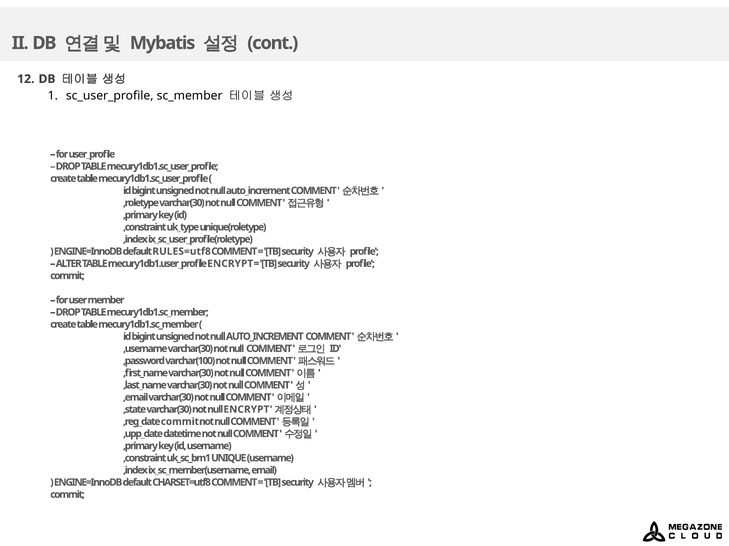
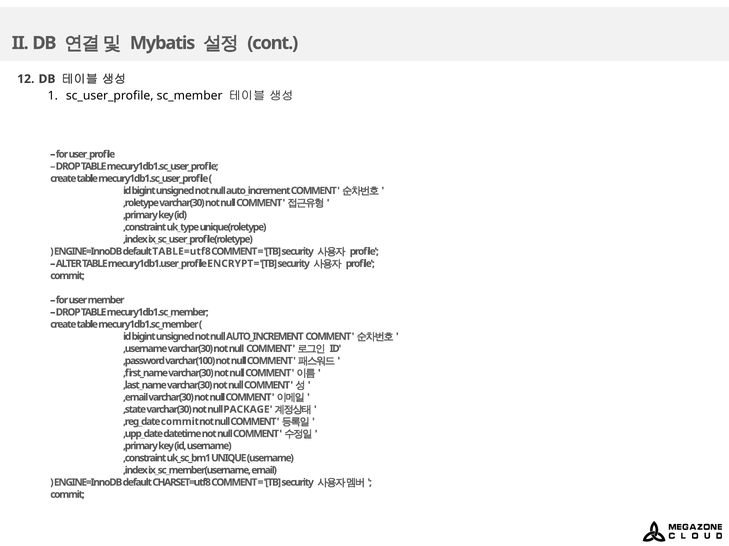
RULES=utf8: RULES=utf8 -> TABLE=utf8 (182, 252)
null ENCRYPT: ENCRYPT -> PACKAGE (246, 410)
